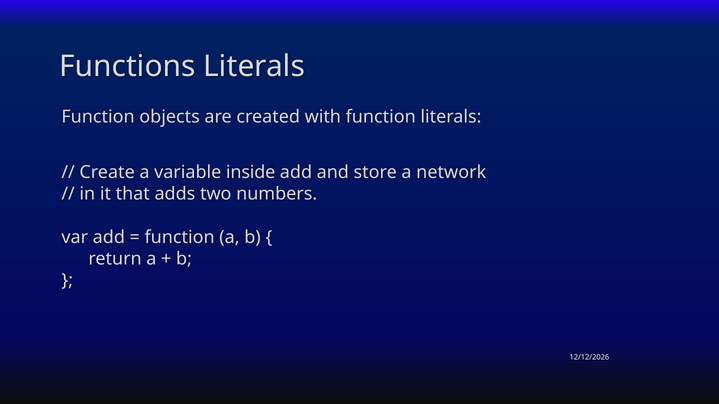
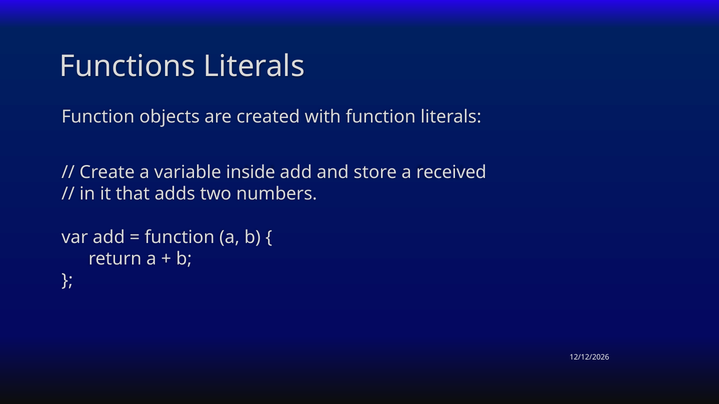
network: network -> received (451, 173)
